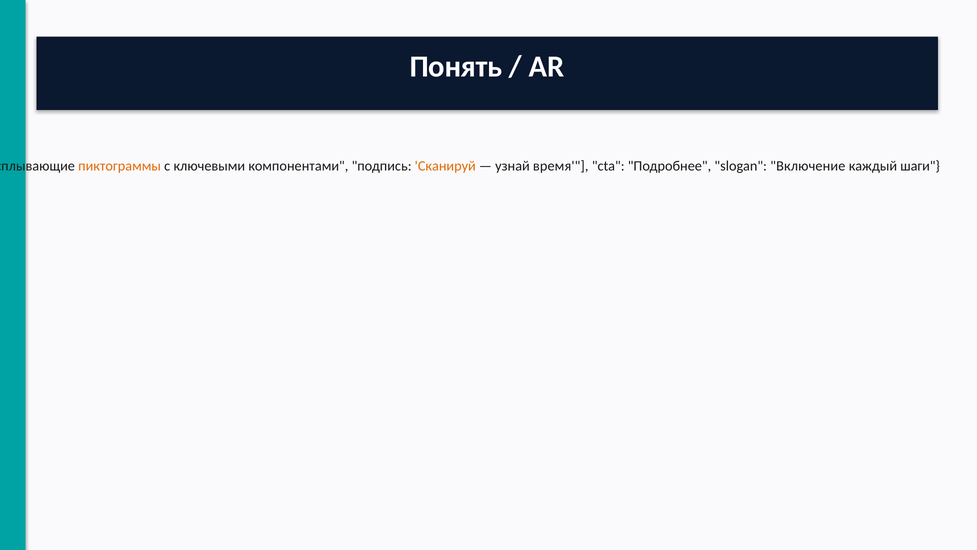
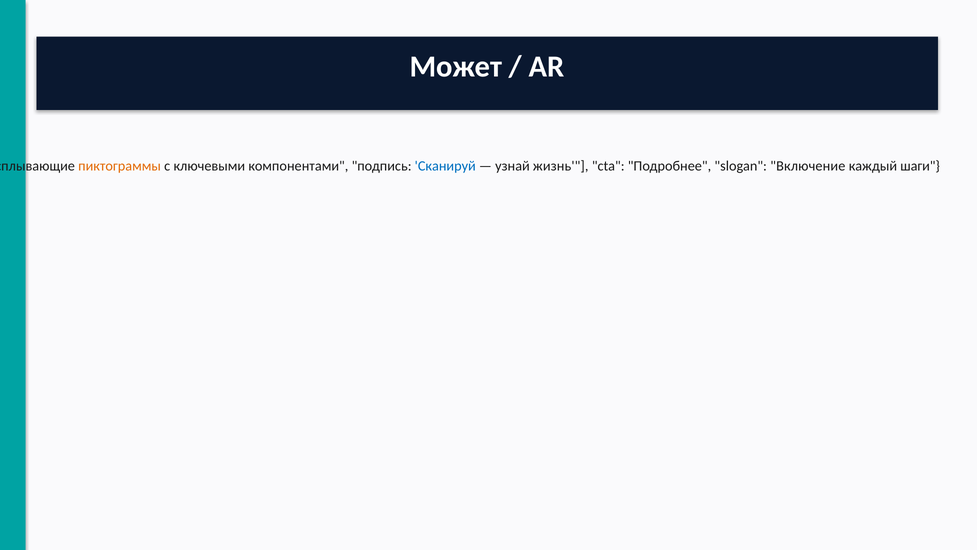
Понять: Понять -> Может (456, 67)
Сканируй colour: orange -> blue (445, 166)
время: время -> жизнь (561, 166)
